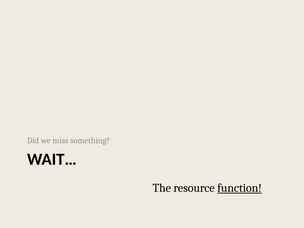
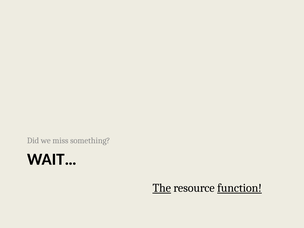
The underline: none -> present (162, 188)
